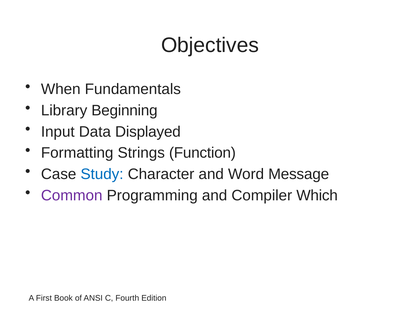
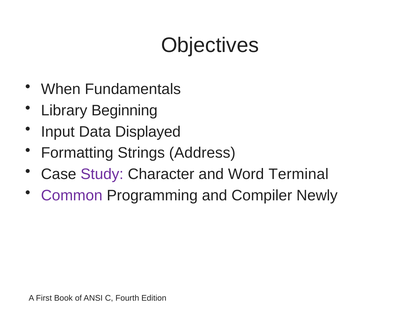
Function: Function -> Address (202, 153)
Study colour: blue -> purple (102, 174)
Message: Message -> Terminal (299, 174)
Which: Which -> Newly (317, 195)
